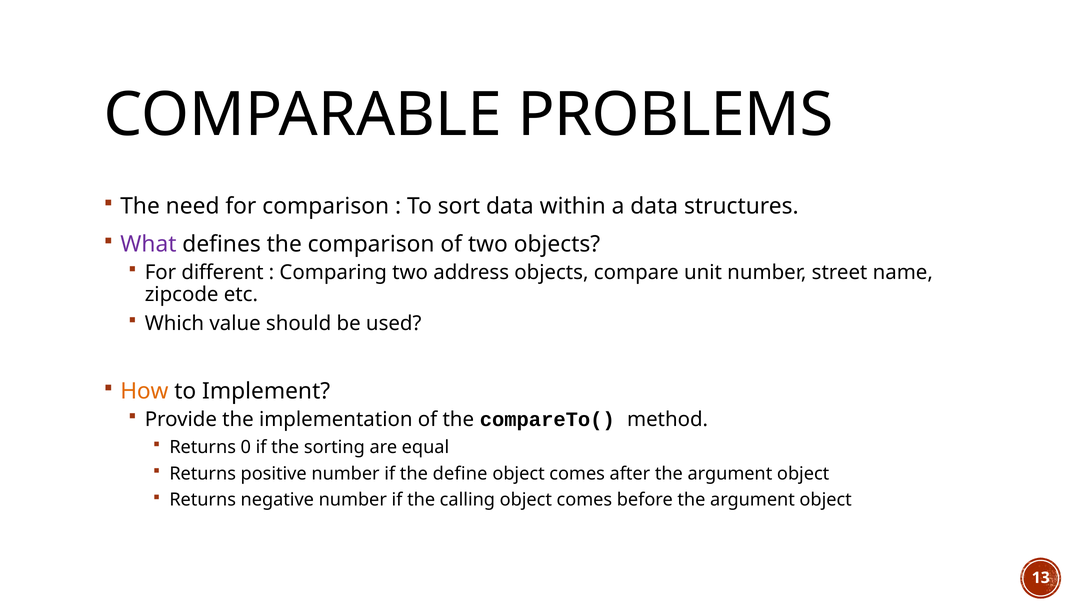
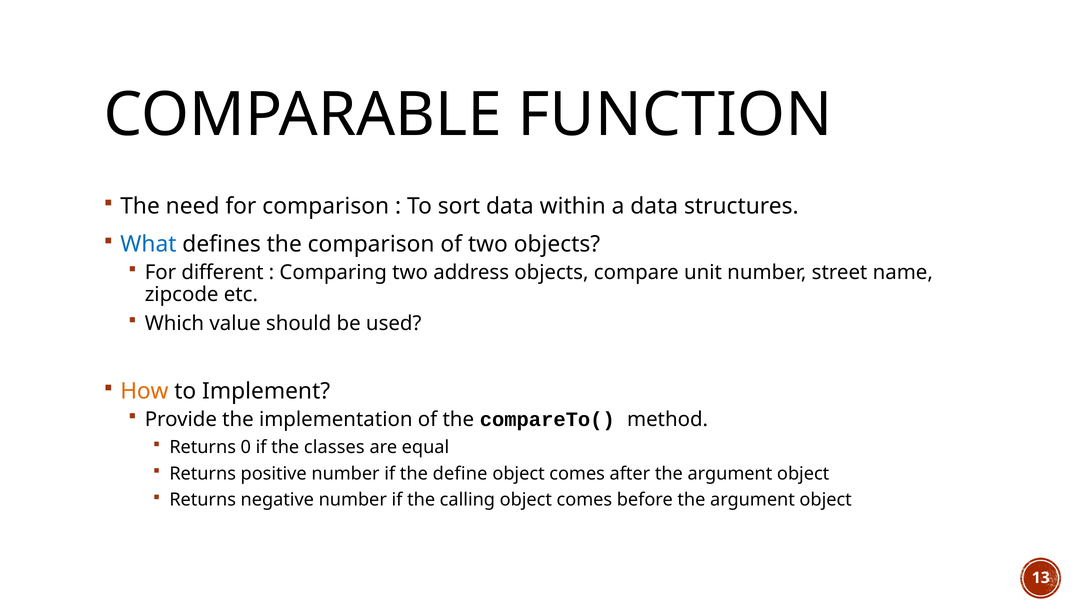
PROBLEMS: PROBLEMS -> FUNCTION (675, 115)
What colour: purple -> blue (148, 244)
sorting: sorting -> classes (334, 447)
